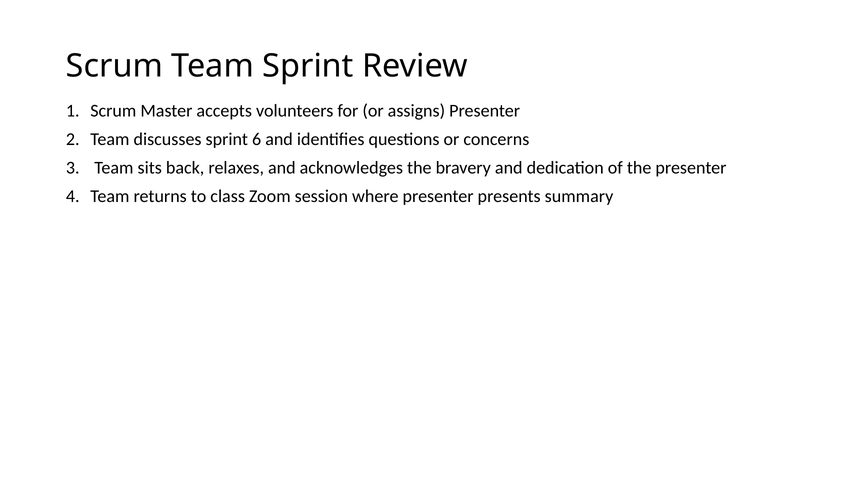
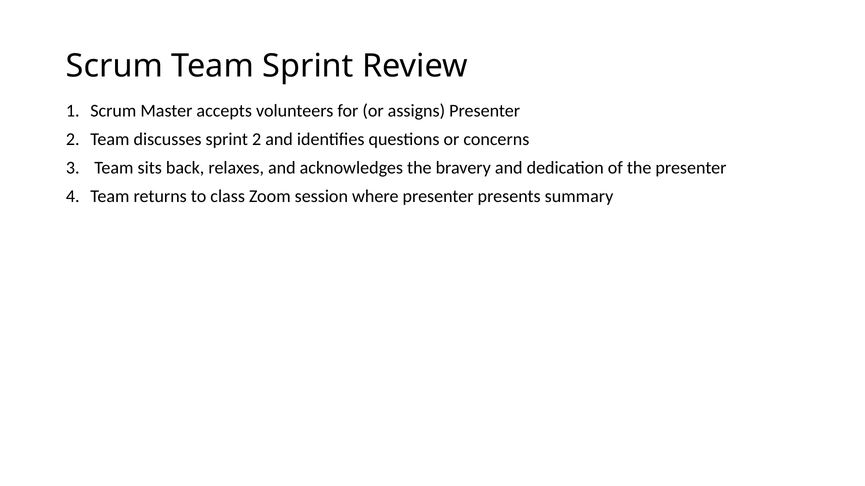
sprint 6: 6 -> 2 (257, 140)
